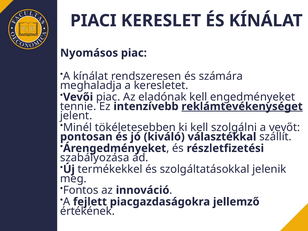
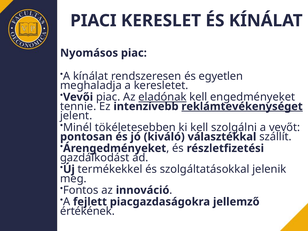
számára: számára -> egyetlen (221, 76)
eladónak underline: none -> present (162, 97)
szabályozása: szabályozása -> gazdálkodást (95, 158)
